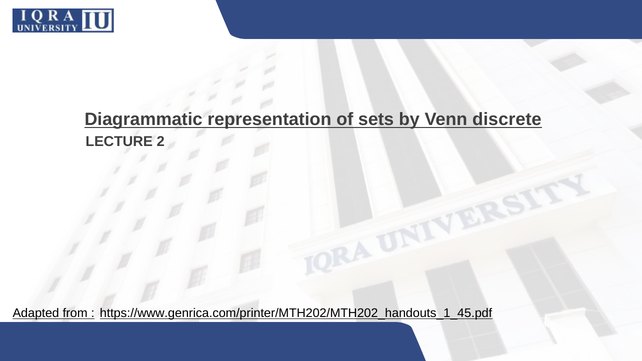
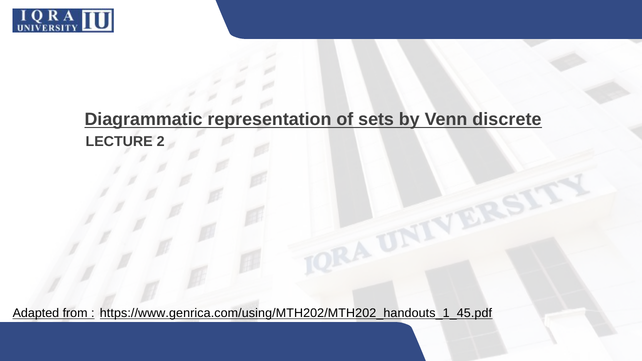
https://www.genrica.com/printer/MTH202/MTH202_handouts_1_45.pdf: https://www.genrica.com/printer/MTH202/MTH202_handouts_1_45.pdf -> https://www.genrica.com/using/MTH202/MTH202_handouts_1_45.pdf (296, 313)
